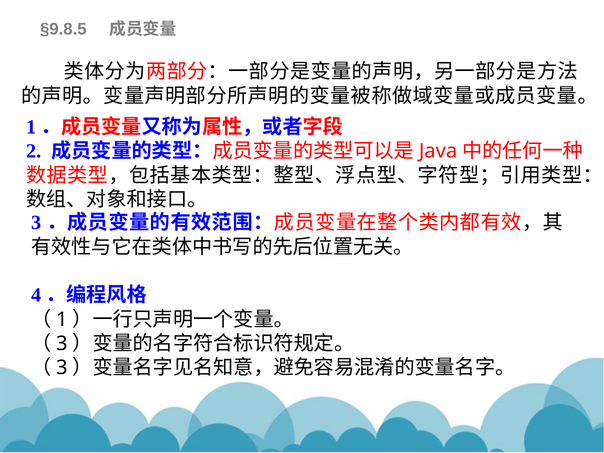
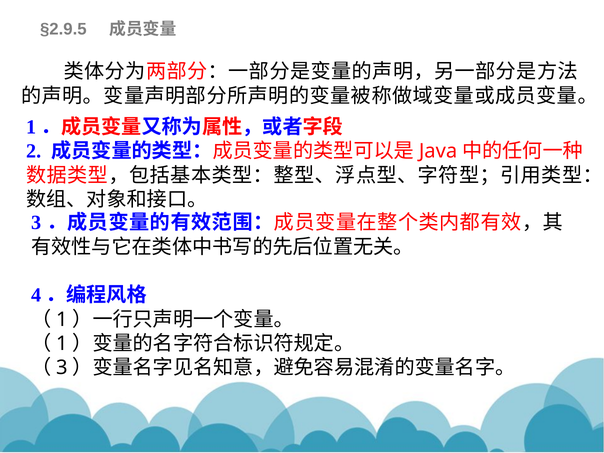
§9.8.5: §9.8.5 -> §2.9.5 (63, 29)
3: 3 -> 1 (62, 344)
